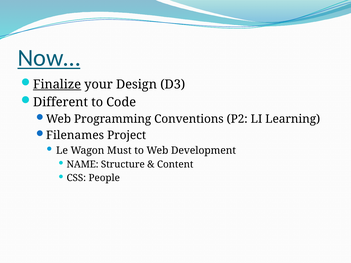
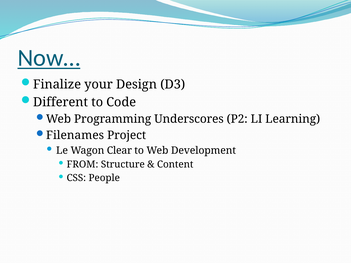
Finalize underline: present -> none (57, 85)
Conventions: Conventions -> Underscores (189, 119)
Must: Must -> Clear (119, 151)
NAME: NAME -> FROM (82, 165)
